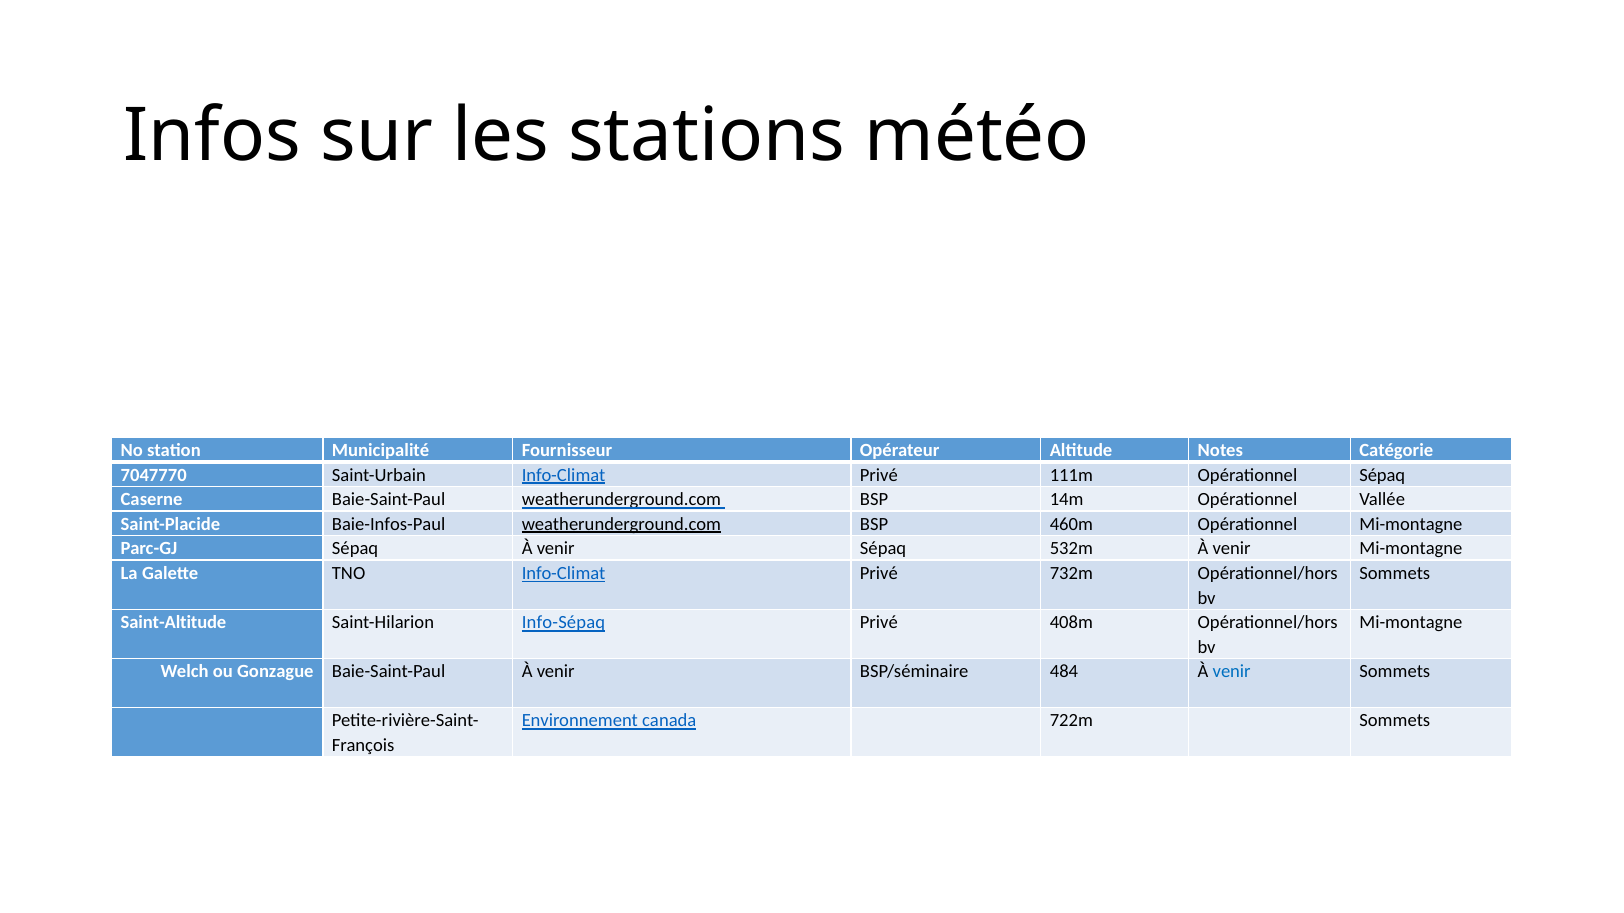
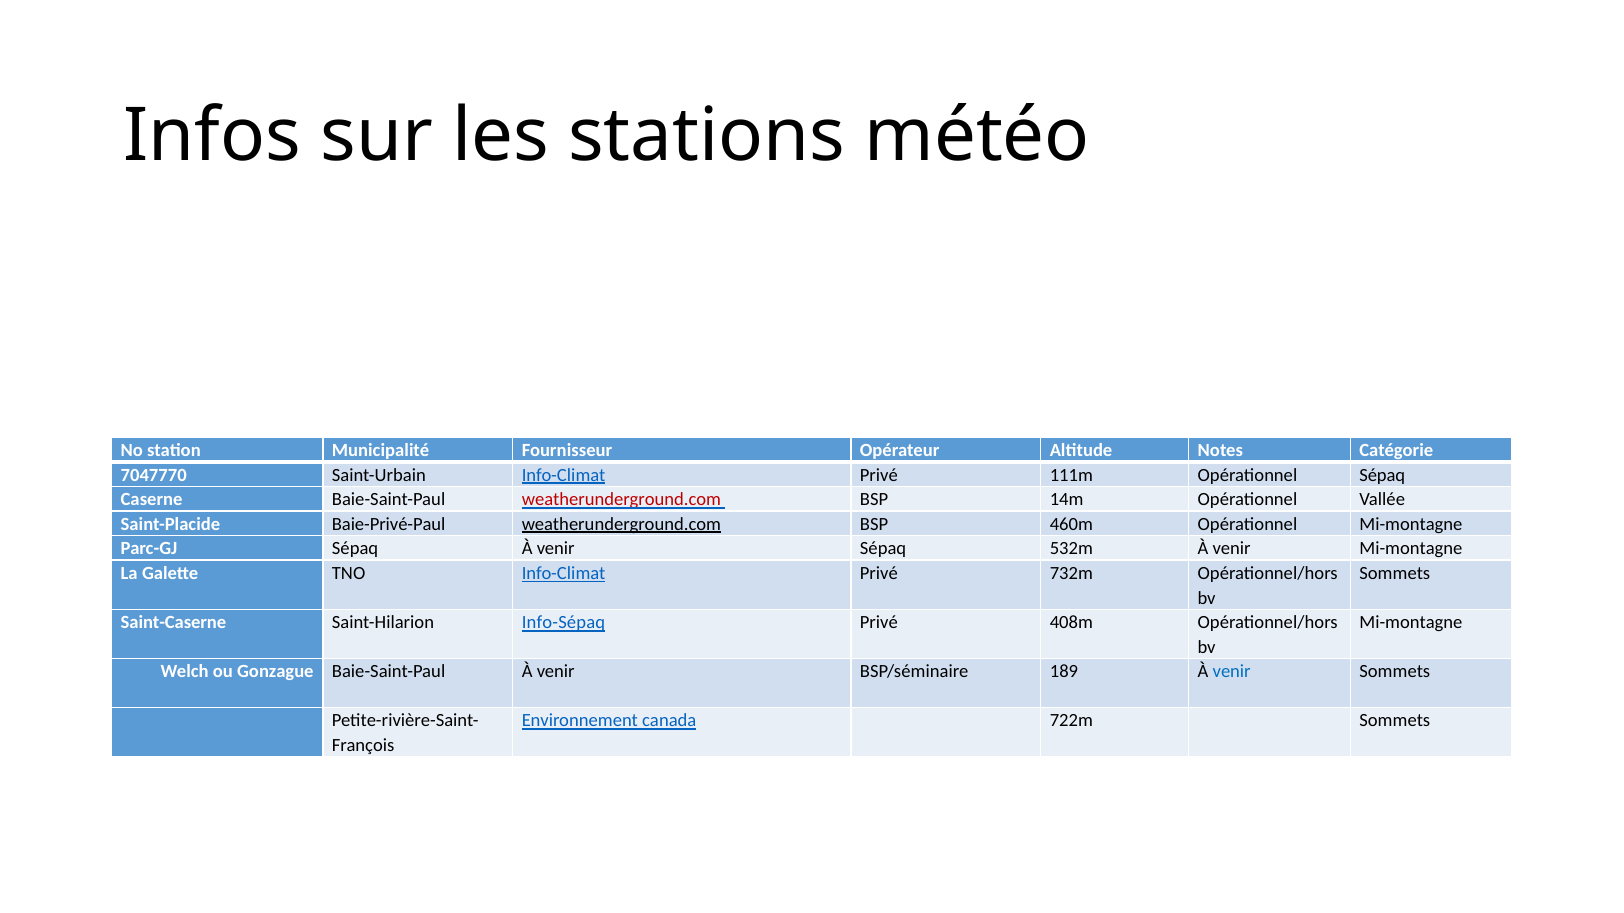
weatherunderground.com colour: black -> red (621, 500)
Baie-Infos-Paul: Baie-Infos-Paul -> Baie-Privé-Paul (389, 525)
Saint-Altitude: Saint-Altitude -> Saint-Caserne (174, 623)
484: 484 -> 189 (1064, 672)
